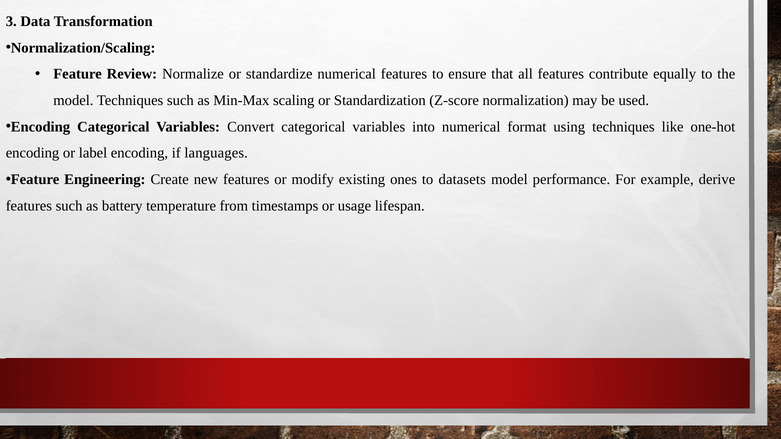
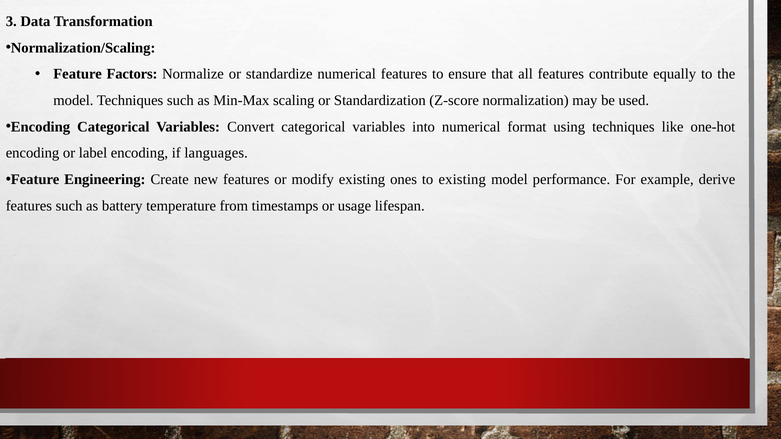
Review: Review -> Factors (132, 74)
to datasets: datasets -> existing (462, 180)
